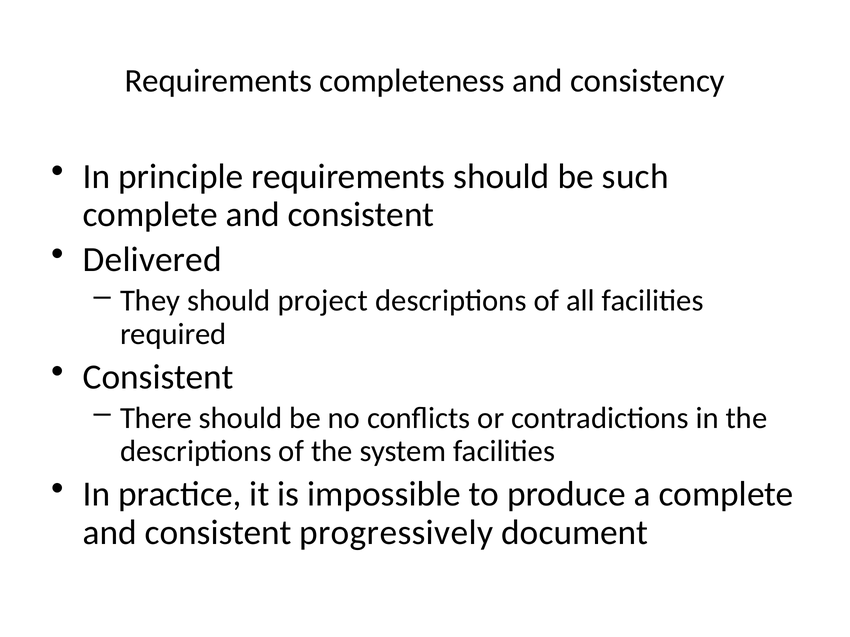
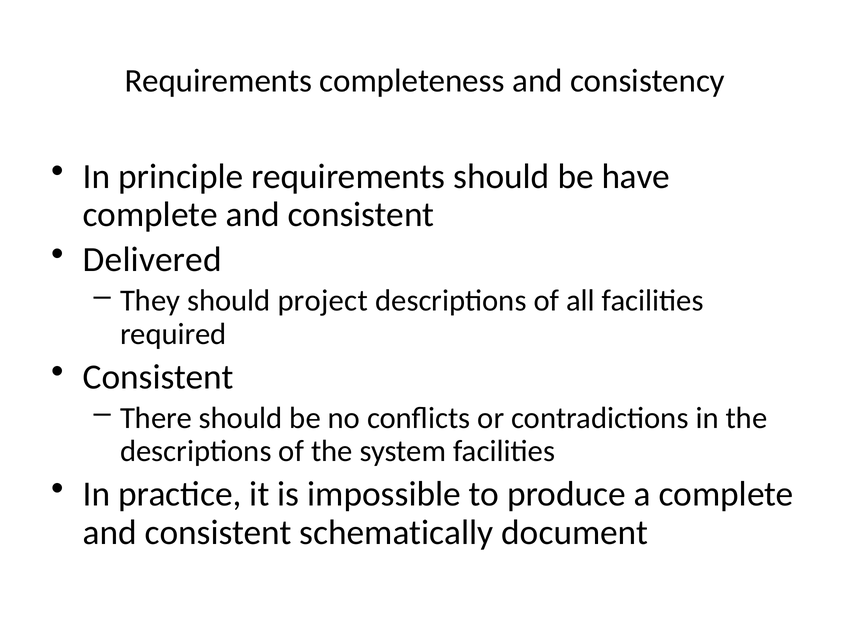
such: such -> have (636, 177)
progressively: progressively -> schematically (396, 533)
